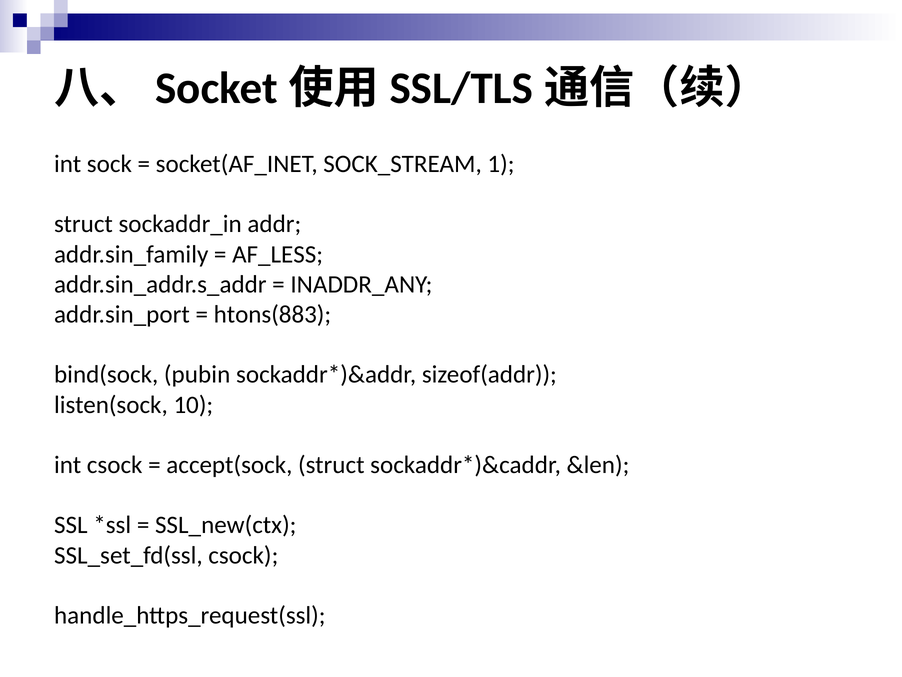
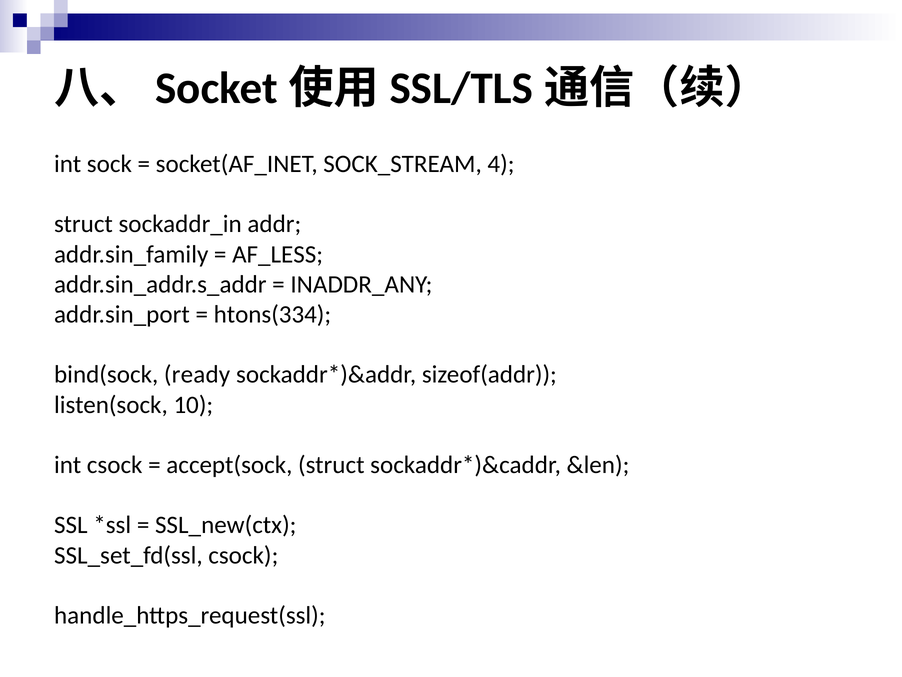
1: 1 -> 4 (501, 164)
htons(883: htons(883 -> htons(334 (272, 314)
pubin: pubin -> ready (197, 374)
